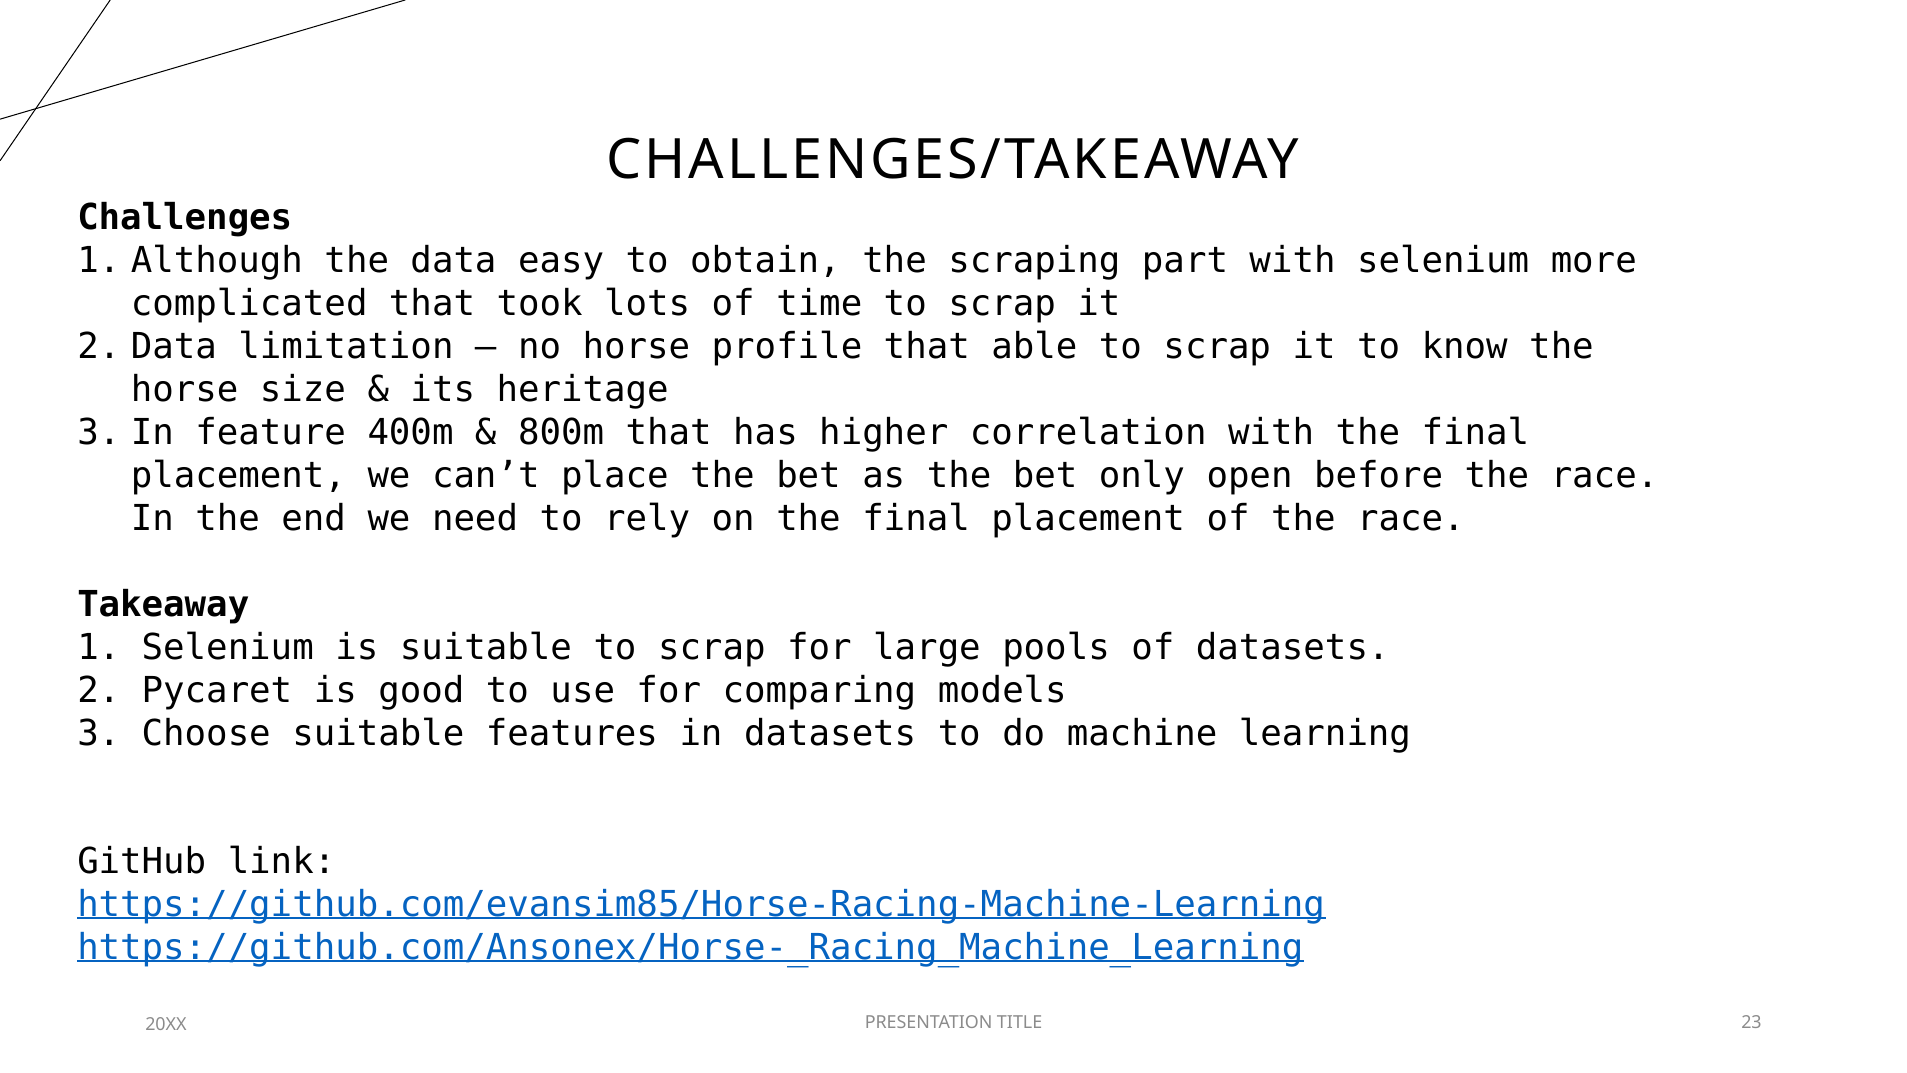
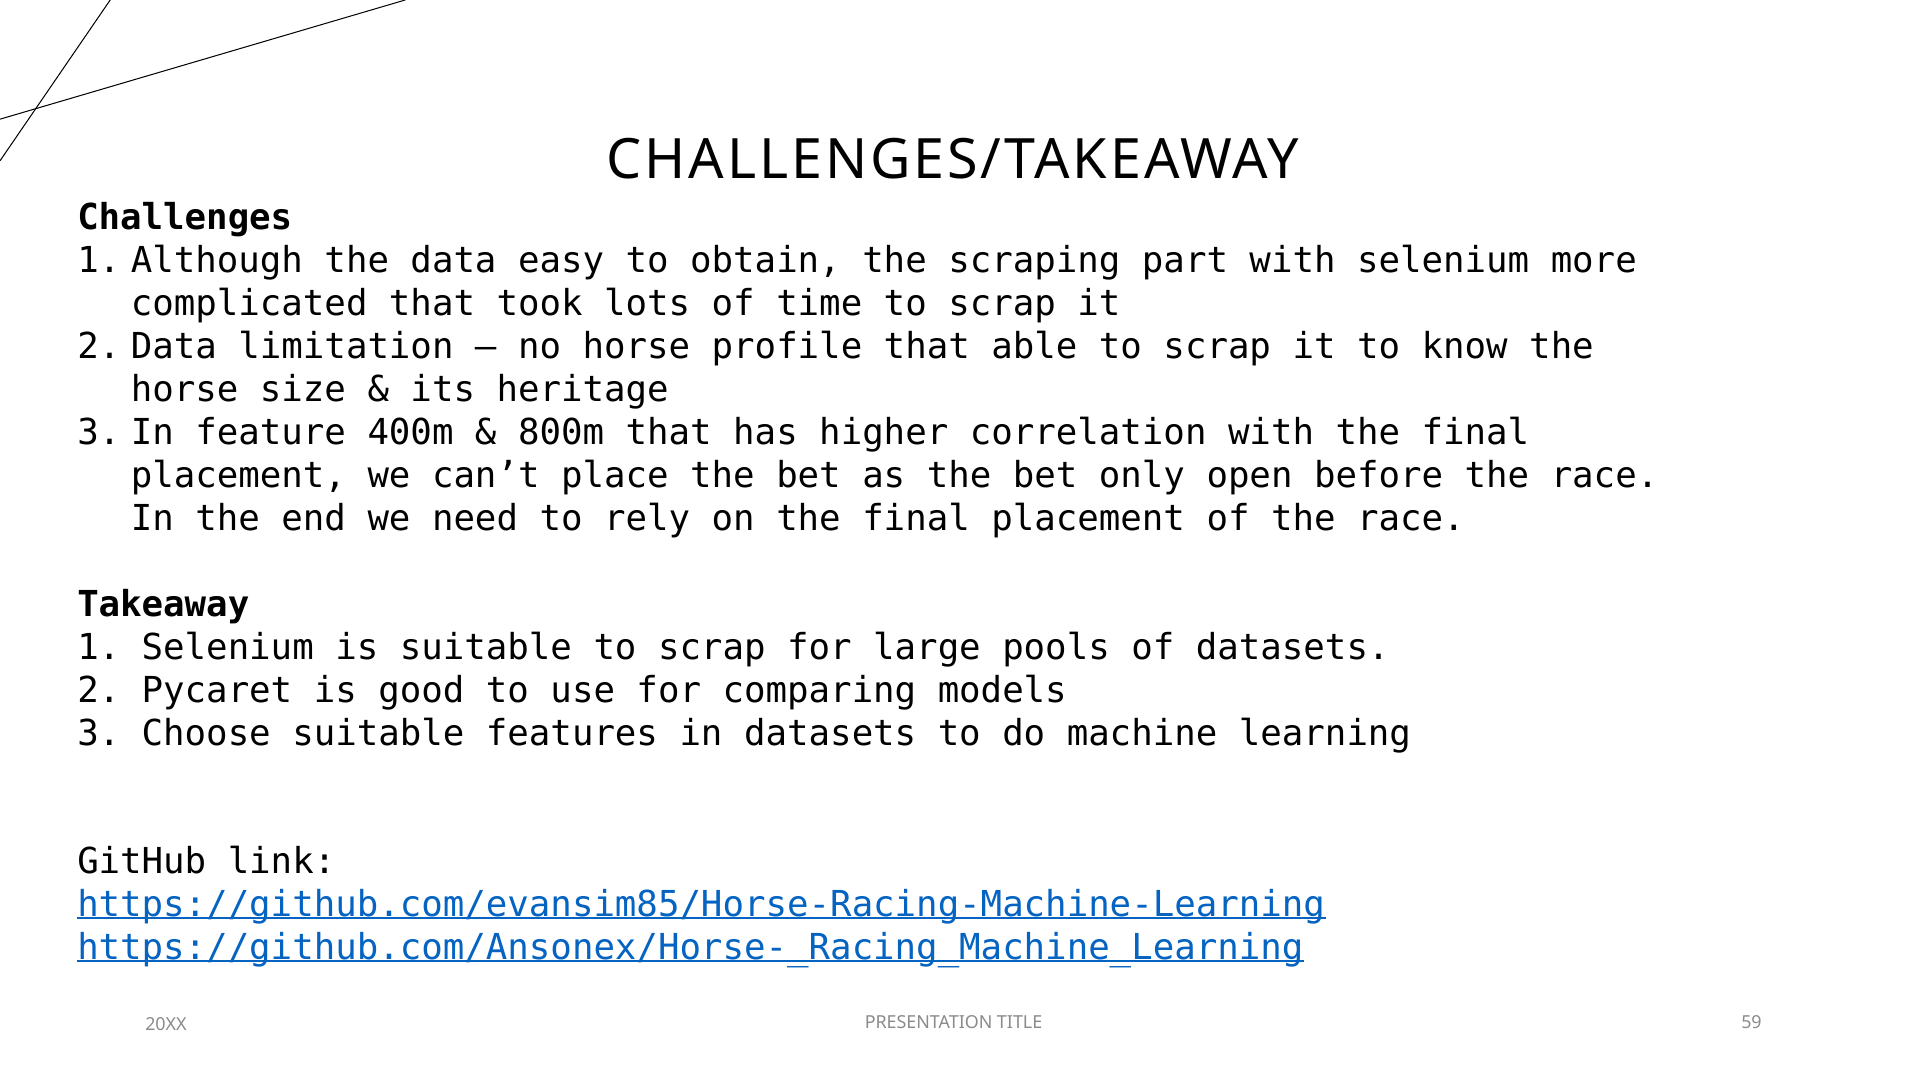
23: 23 -> 59 (1751, 1023)
